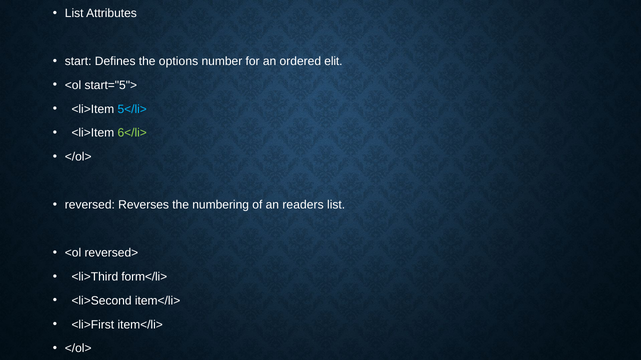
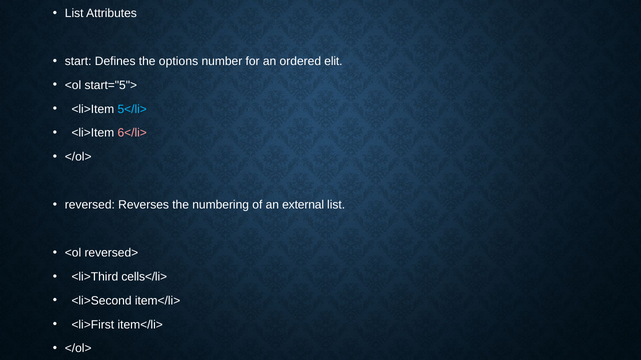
6</li> colour: light green -> pink (132, 133)
readers: readers -> external (303, 205)
form</li>: form</li> -> cells</li> (144, 277)
